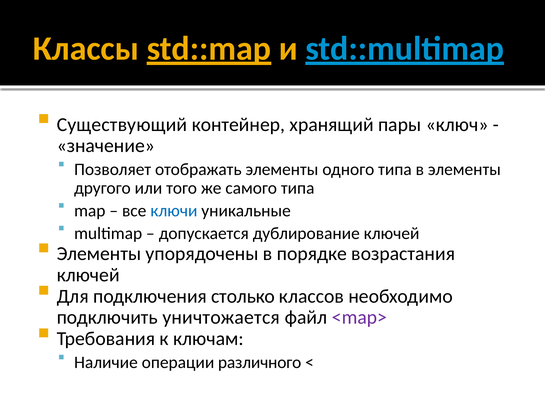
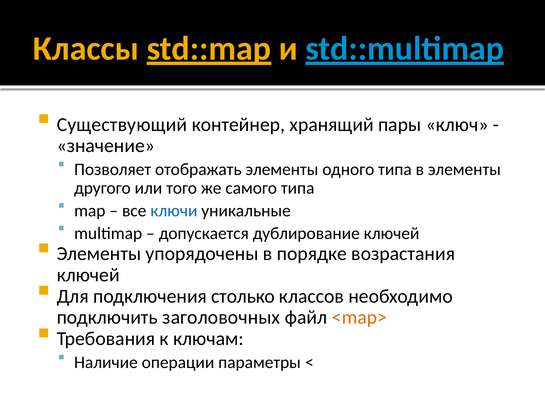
уничтожается: уничтожается -> заголовочных (221, 317)
<map> colour: purple -> orange (360, 317)
различного: различного -> параметры (260, 362)
